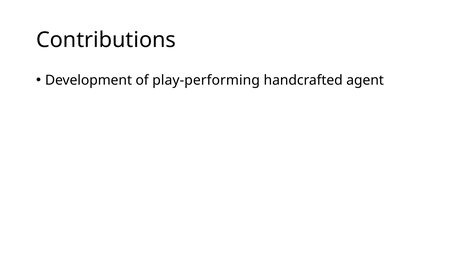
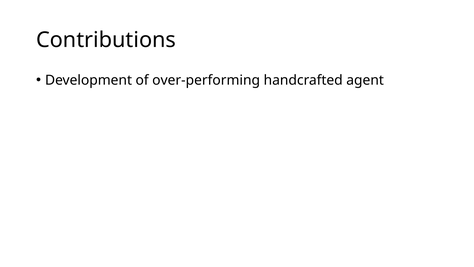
play-performing: play-performing -> over-performing (206, 80)
